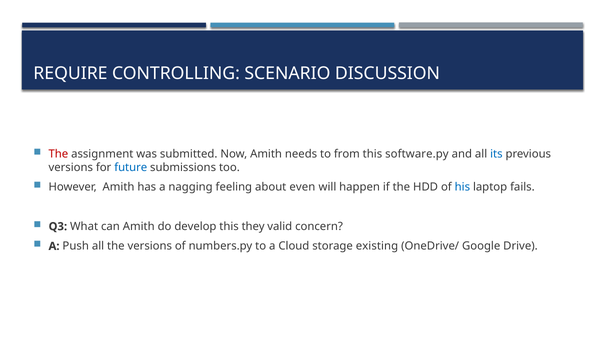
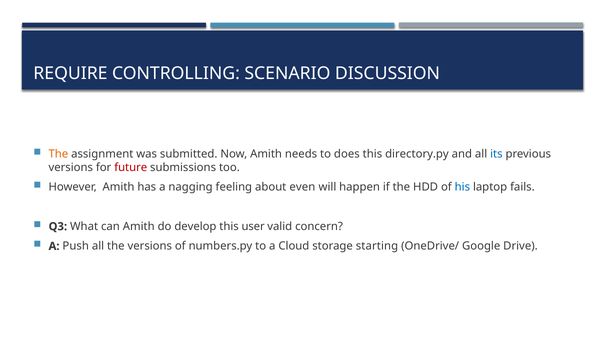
The colour: red -> orange (58, 154)
from: from -> does (347, 154)
software.py: software.py -> directory.py (417, 154)
future colour: blue -> red (131, 168)
they: they -> user (253, 227)
existing: existing -> starting (377, 246)
